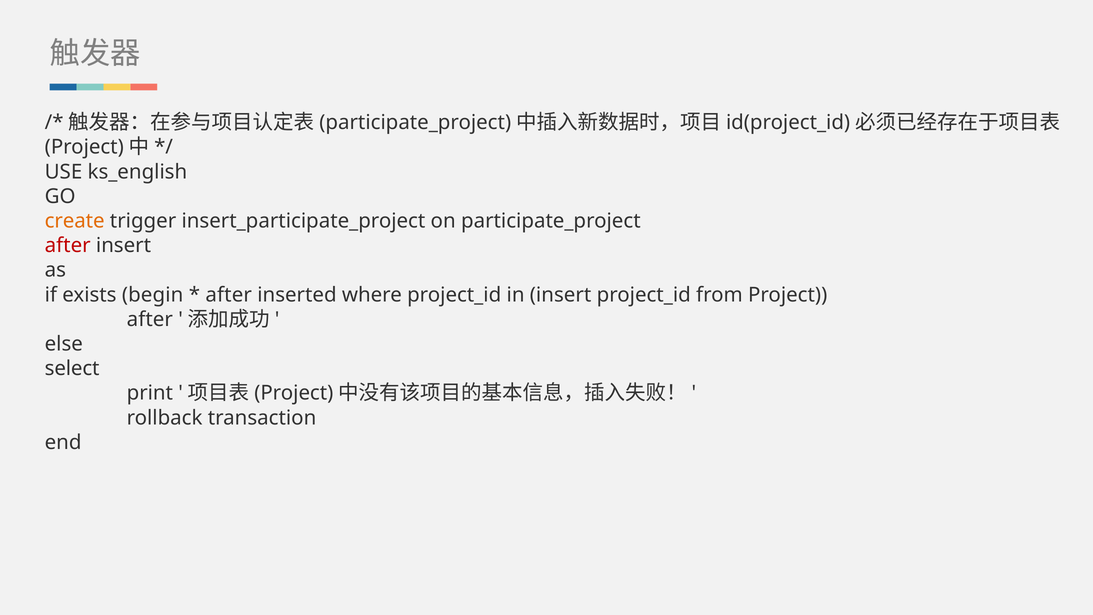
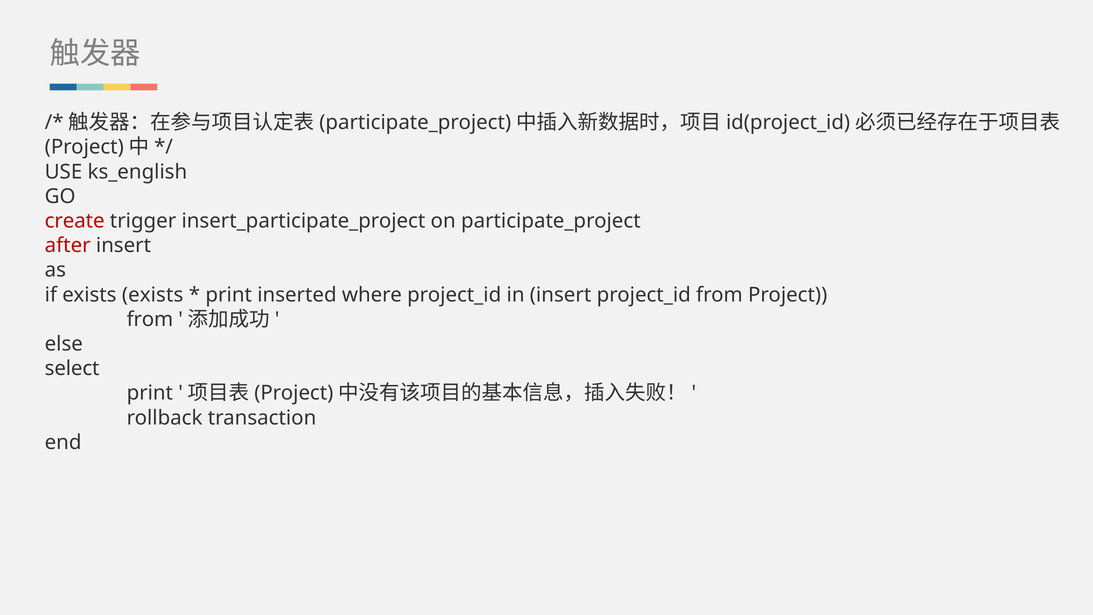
create colour: orange -> red (75, 221)
exists begin: begin -> exists (153, 295)
after: after -> print (229, 295)
after: after -> from (150, 319)
